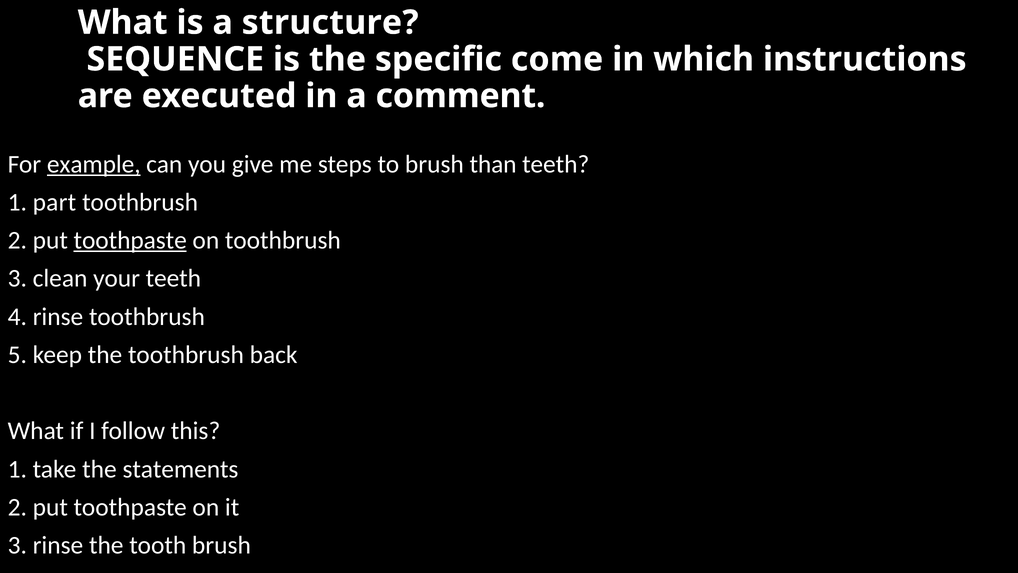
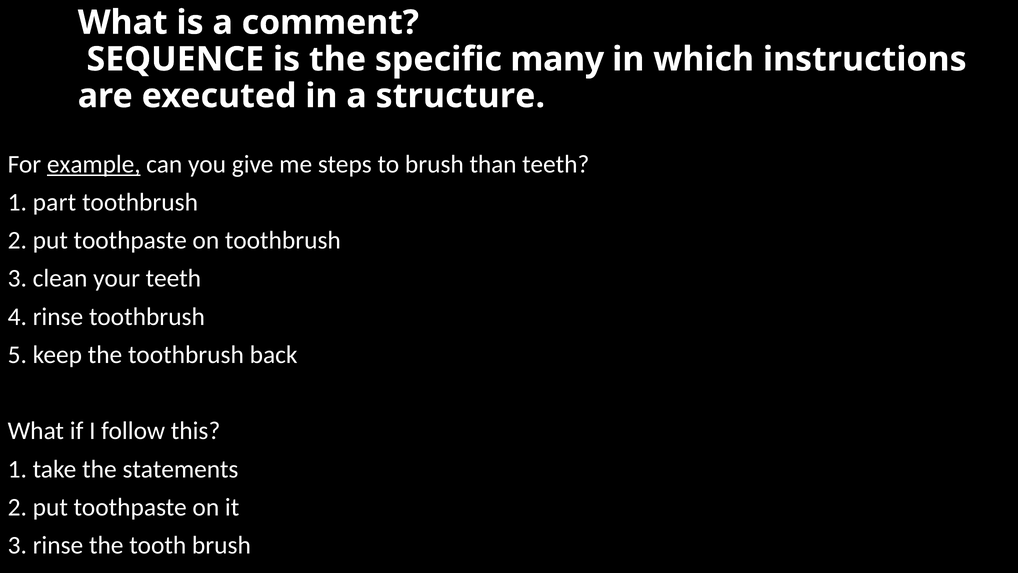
structure: structure -> comment (330, 23)
come: come -> many (557, 59)
comment: comment -> structure (460, 96)
toothpaste underline: present -> none (130, 240)
